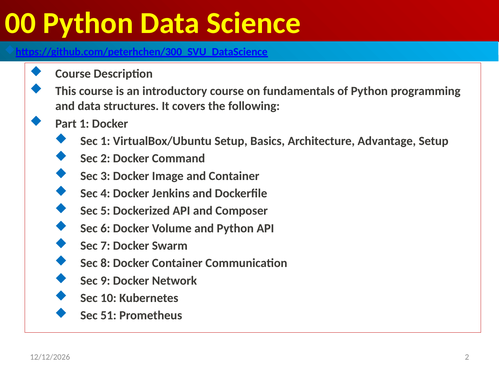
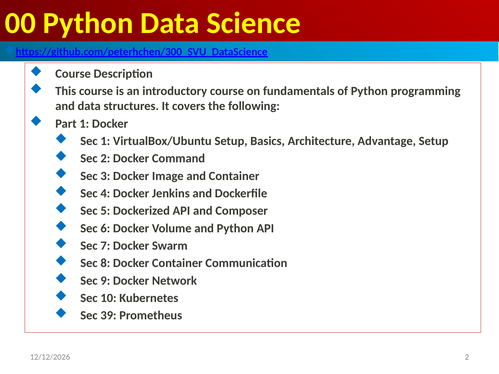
51: 51 -> 39 (108, 316)
